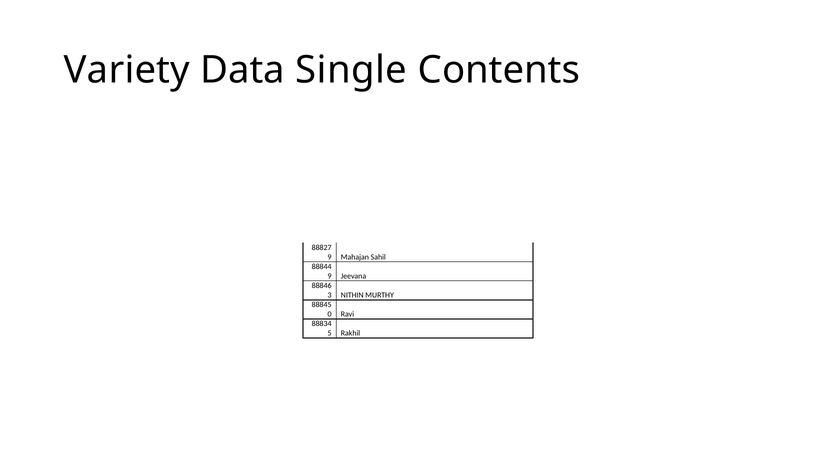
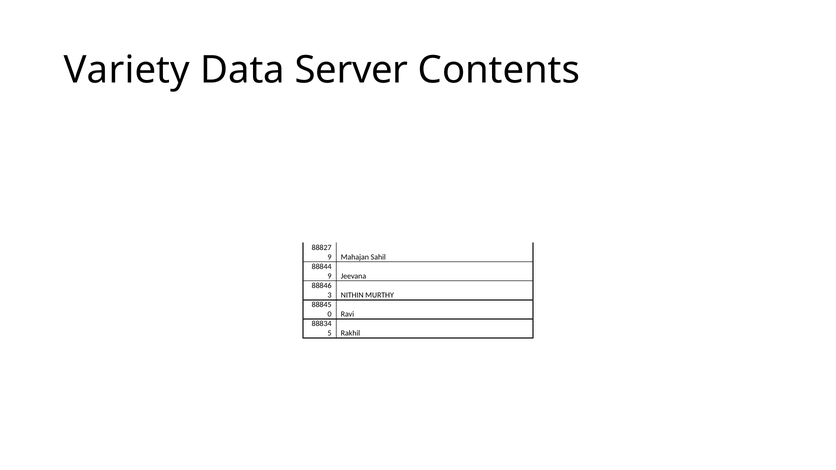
Single: Single -> Server (352, 70)
